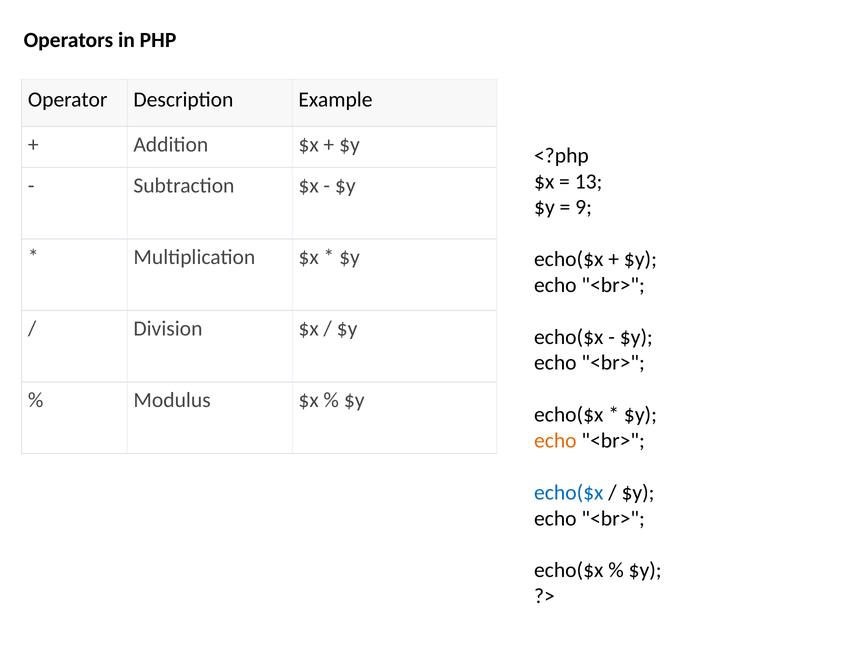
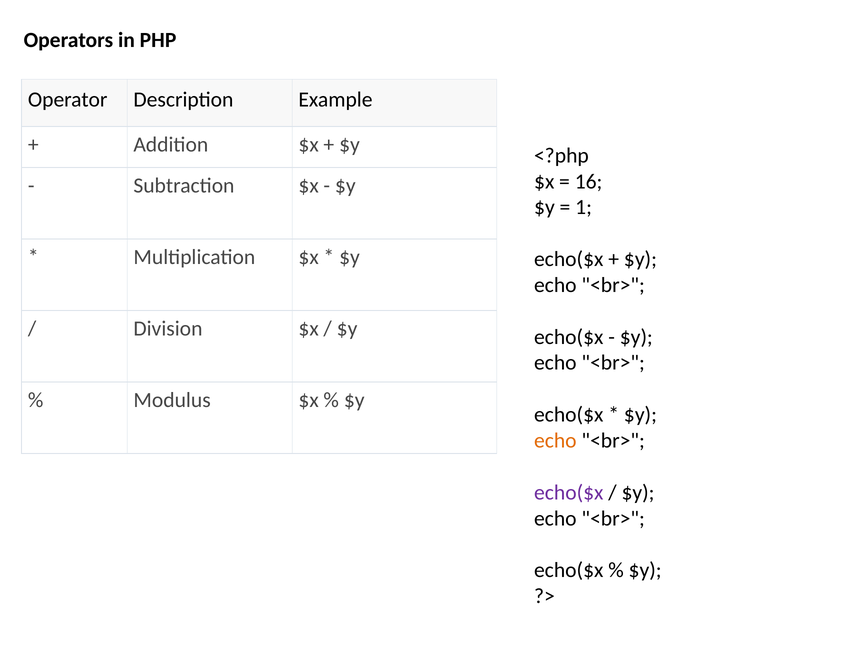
13: 13 -> 16 (589, 181)
9: 9 -> 1 (584, 207)
echo($x colour: blue -> purple (569, 492)
